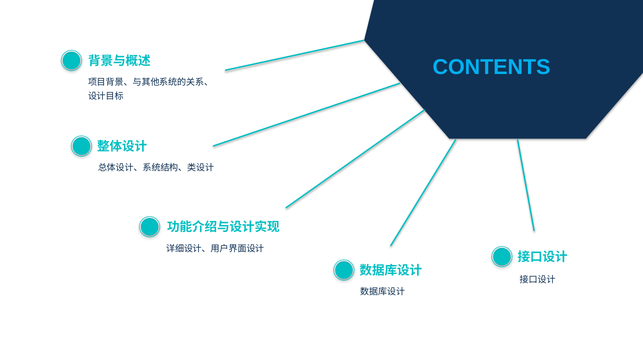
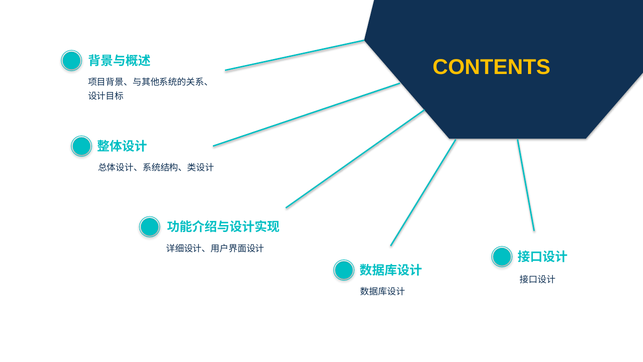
CONTENTS colour: light blue -> yellow (491, 67)
